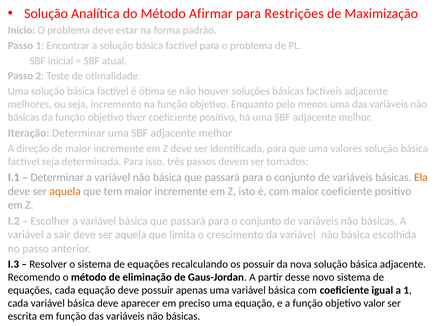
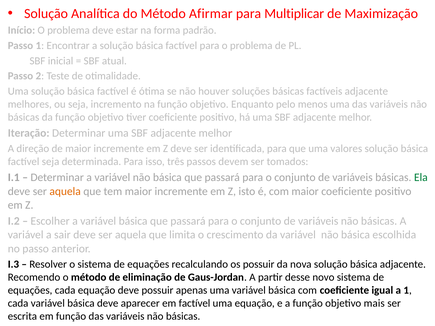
Restrições: Restrições -> Multiplicar (294, 14)
Ela colour: orange -> green (421, 178)
em preciso: preciso -> factível (194, 303)
valor: valor -> mais (374, 303)
